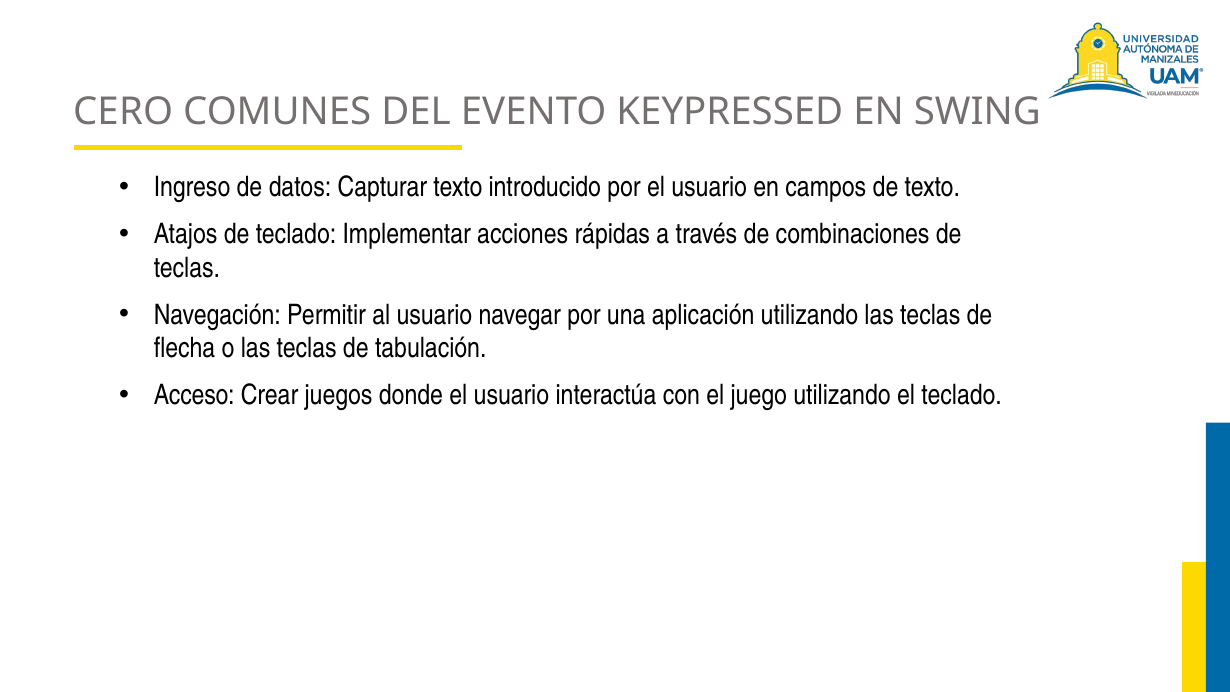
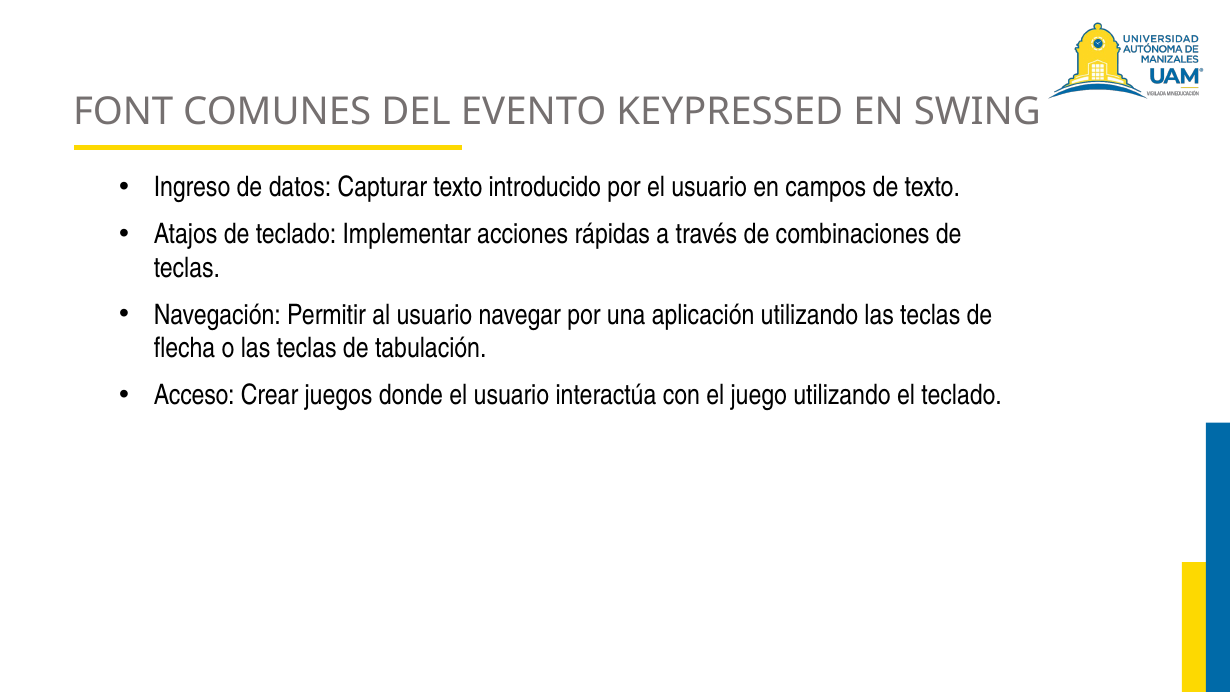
CERO: CERO -> FONT (123, 111)
